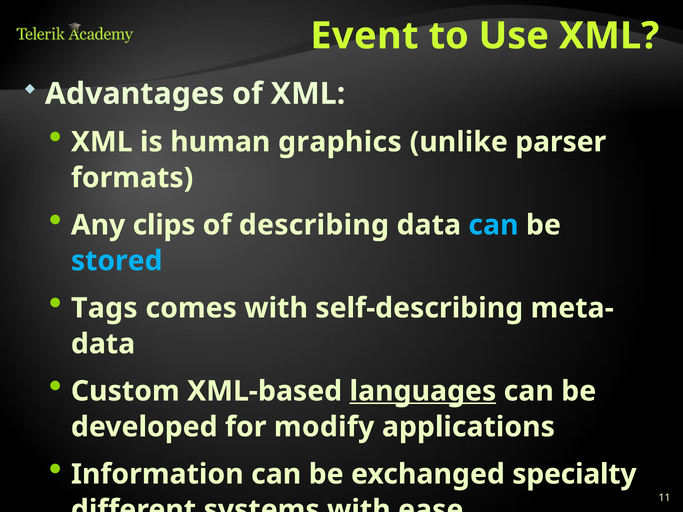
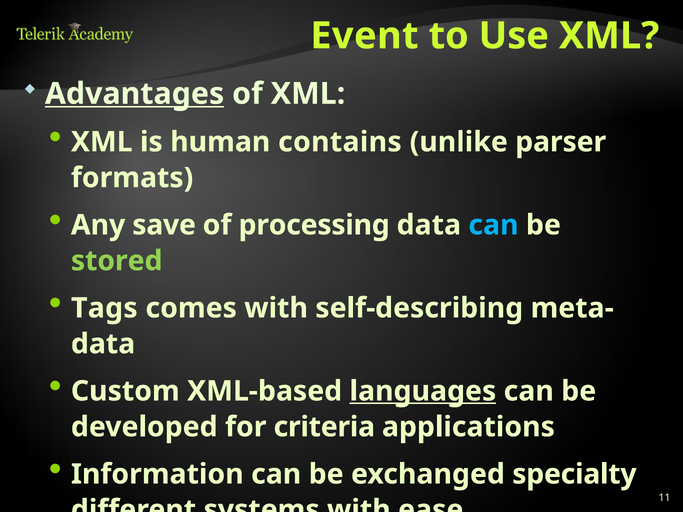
Advantages underline: none -> present (135, 94)
graphics: graphics -> contains (340, 142)
clips: clips -> save (164, 225)
describing: describing -> processing (314, 225)
stored colour: light blue -> light green (117, 261)
modify: modify -> criteria (324, 427)
